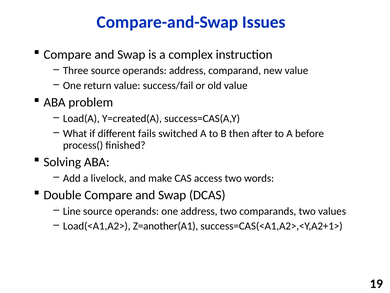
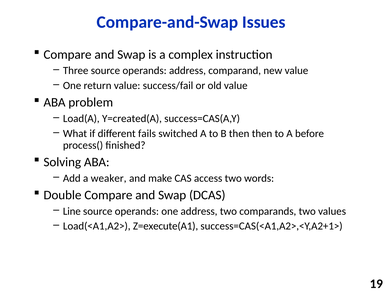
then after: after -> then (262, 133)
livelock: livelock -> weaker (109, 178)
Z=another(A1: Z=another(A1 -> Z=execute(A1 (166, 226)
